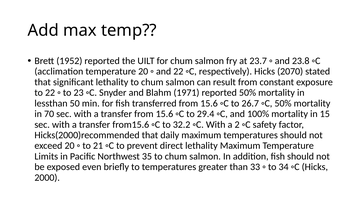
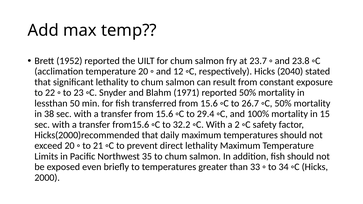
and 22: 22 -> 12 (178, 72)
2070: 2070 -> 2040 (290, 72)
70: 70 -> 38 (49, 114)
